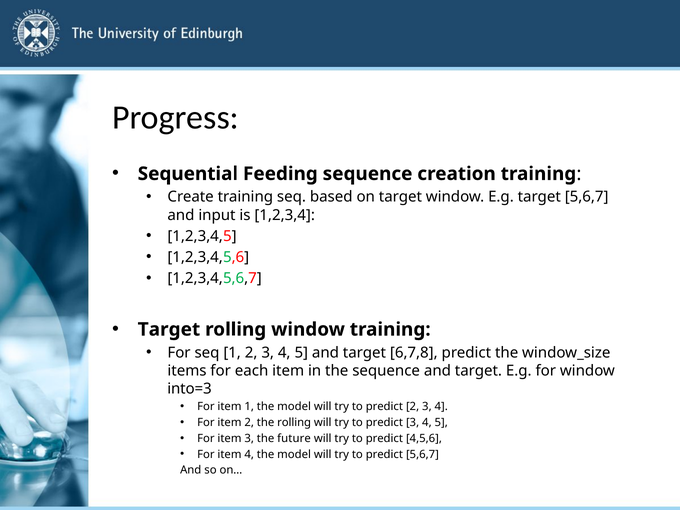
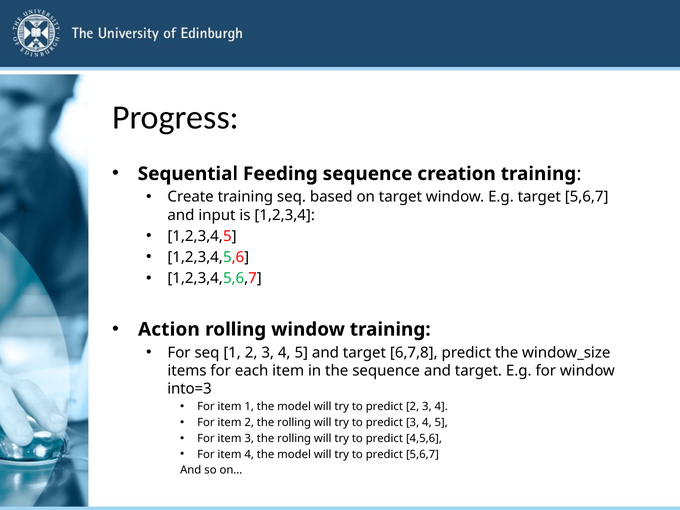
Target: Target -> Action (169, 329)
3 the future: future -> rolling (294, 438)
